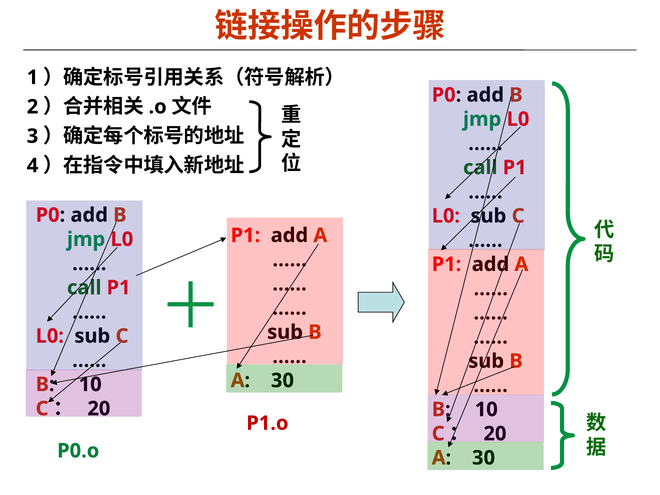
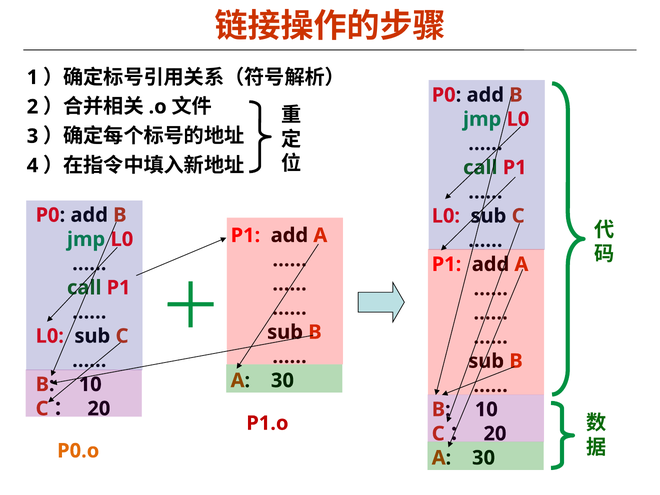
P0.o colour: green -> orange (78, 451)
